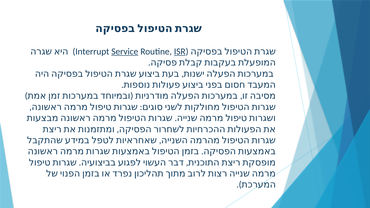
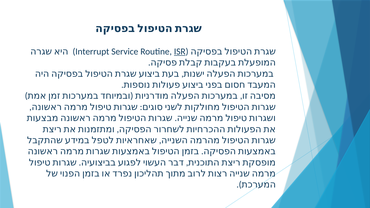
Service underline: present -> none (125, 52)
